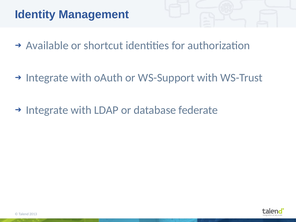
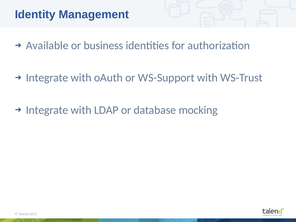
shortcut: shortcut -> business (103, 46)
federate: federate -> mocking (198, 110)
